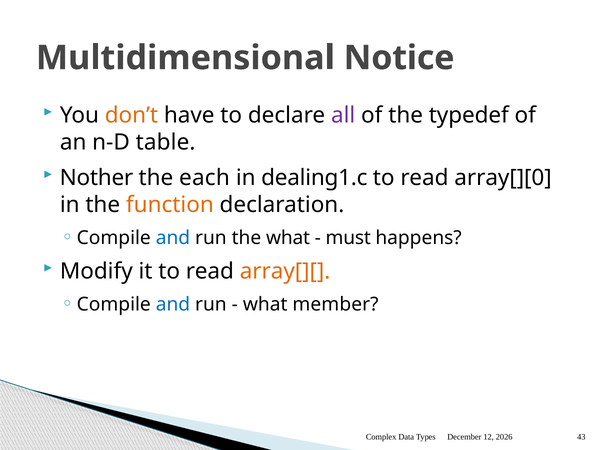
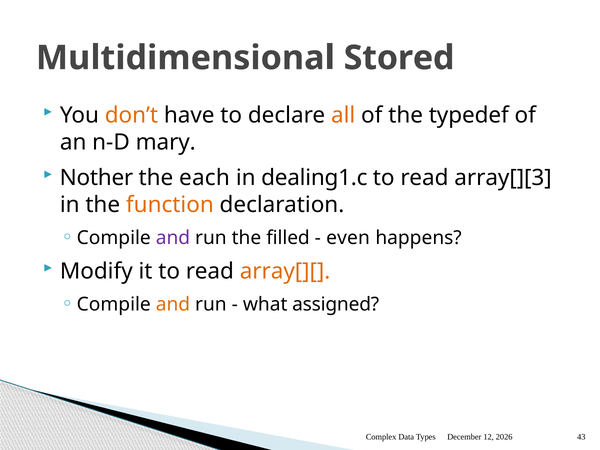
Notice: Notice -> Stored (399, 58)
all colour: purple -> orange (343, 115)
table: table -> mary (166, 142)
array[][0: array[][0 -> array[][3 (503, 178)
and colour: blue -> purple (173, 238)
the what: what -> filled (288, 238)
must: must -> even (348, 238)
and colour: blue -> orange (173, 304)
member: member -> assigned (336, 304)
